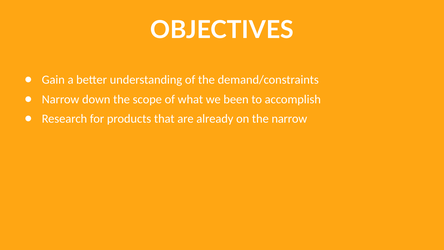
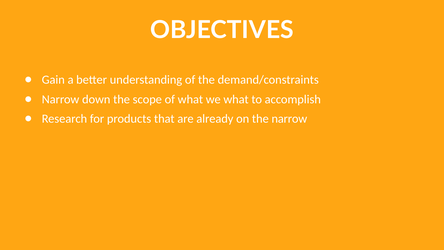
we been: been -> what (236, 99)
